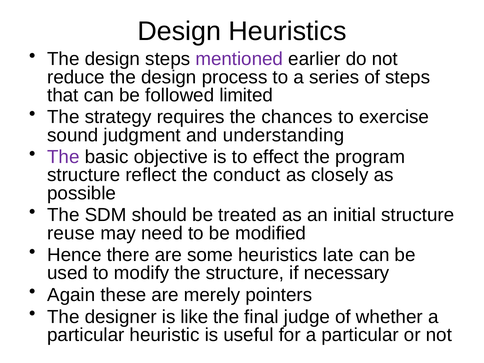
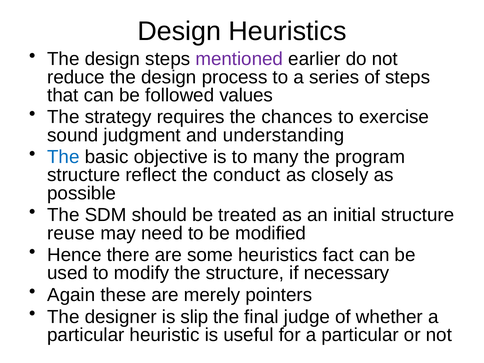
limited: limited -> values (246, 95)
The colour: purple -> blue (63, 157)
effect: effect -> many (276, 157)
late: late -> fact (338, 255)
like: like -> slip (194, 317)
